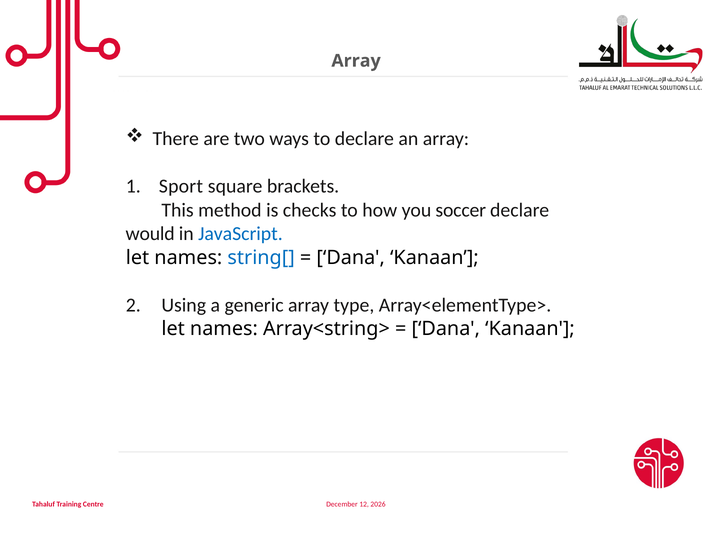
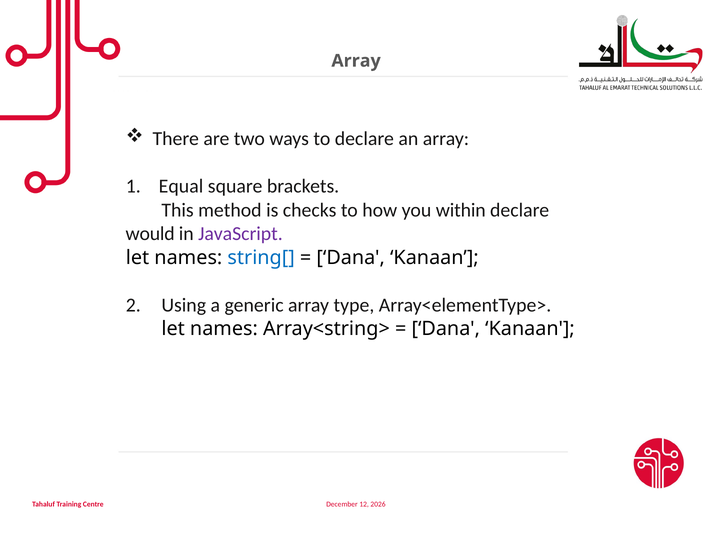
Sport: Sport -> Equal (181, 186)
soccer: soccer -> within (461, 210)
JavaScript colour: blue -> purple (240, 234)
